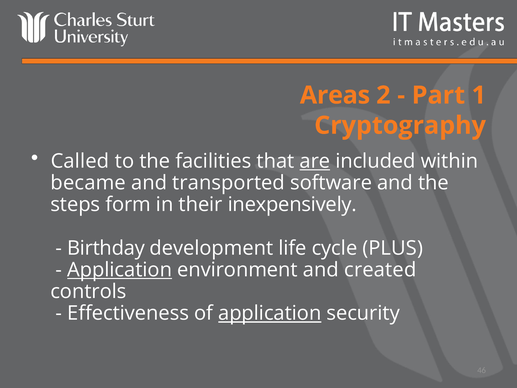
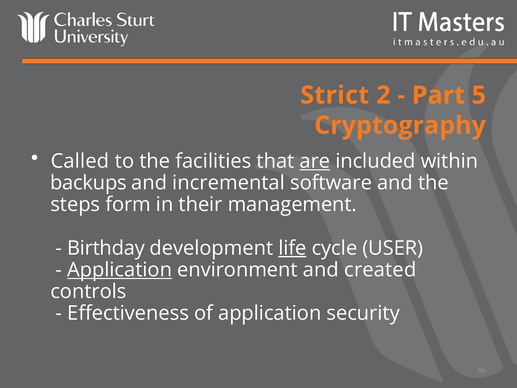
Areas: Areas -> Strict (335, 95)
1: 1 -> 5 (479, 95)
became: became -> backups (88, 183)
transported: transported -> incremental (229, 183)
inexpensively: inexpensively -> management (292, 205)
life underline: none -> present (292, 248)
PLUS: PLUS -> USER (393, 248)
application underline: present -> none (270, 313)
